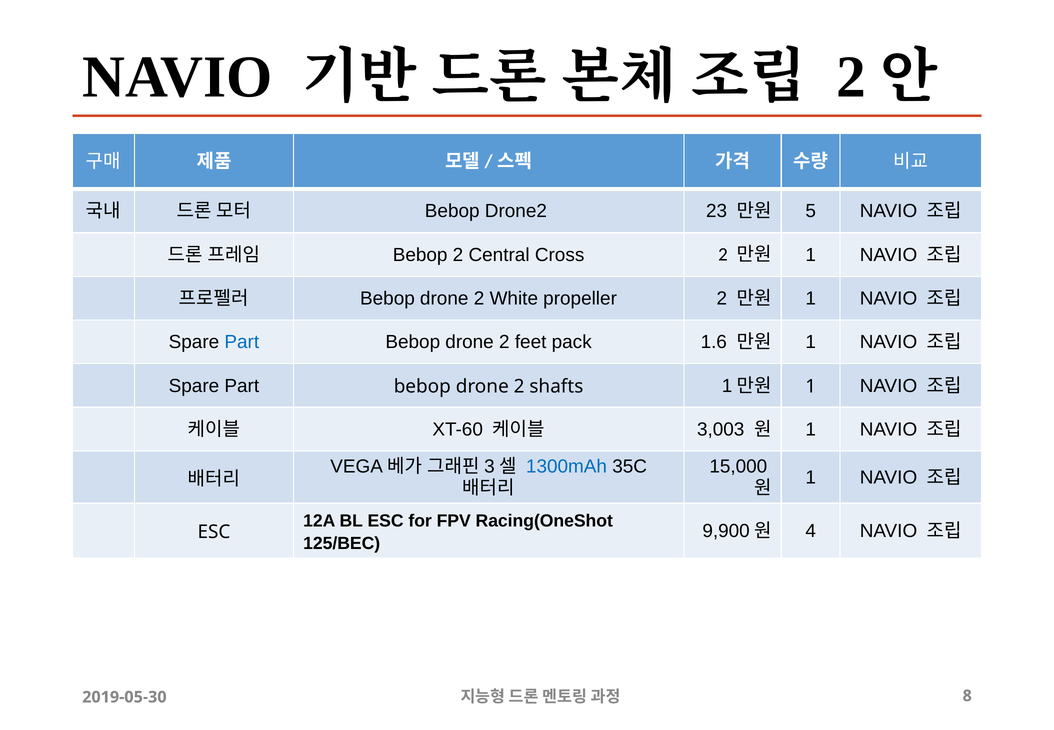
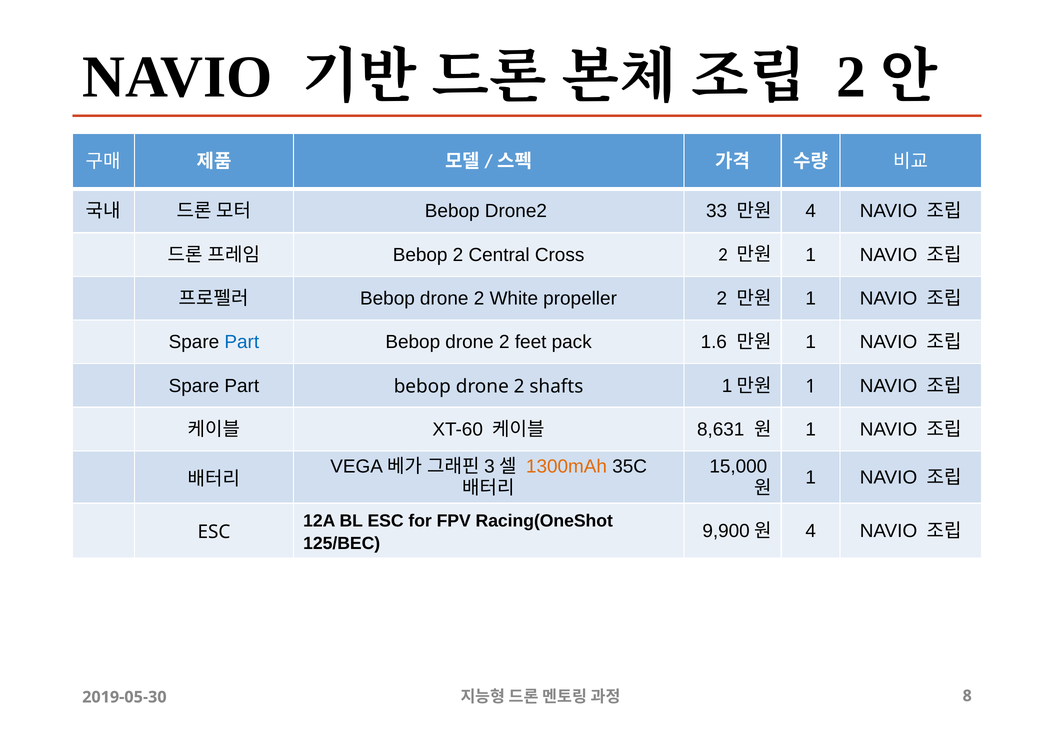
23: 23 -> 33 (717, 211)
5: 5 -> 4 (811, 211)
3,003: 3,003 -> 8,631 (721, 429)
1300mAh colour: blue -> orange (566, 467)
